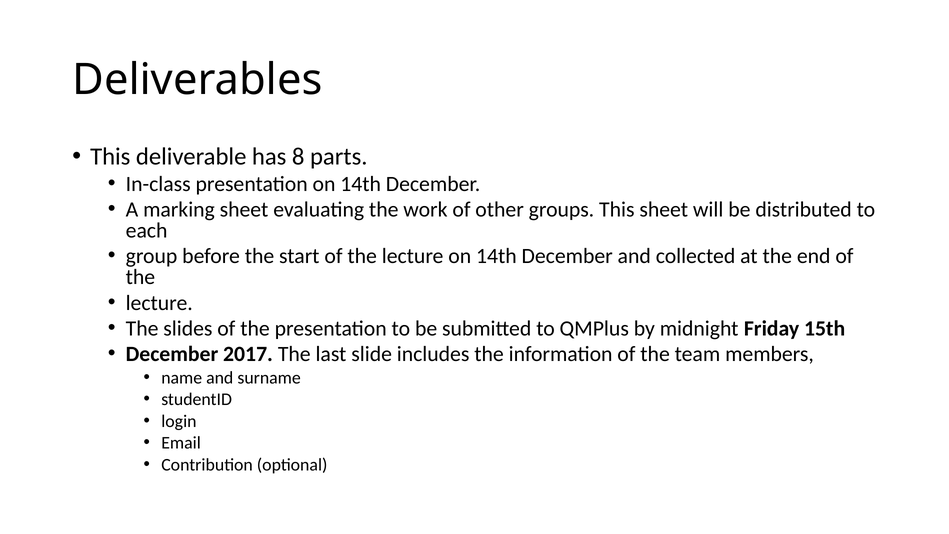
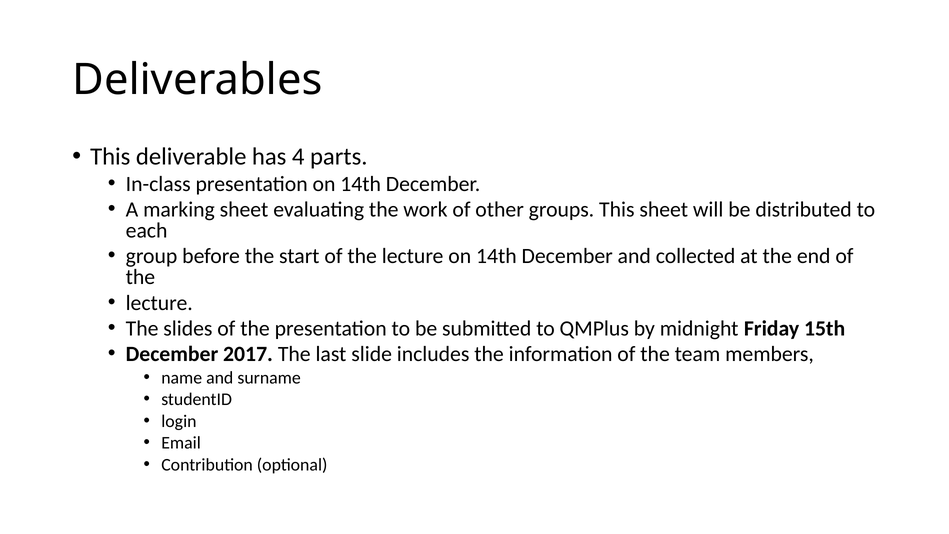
8: 8 -> 4 (298, 157)
